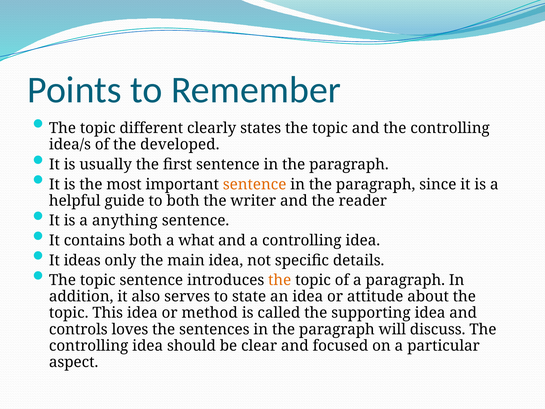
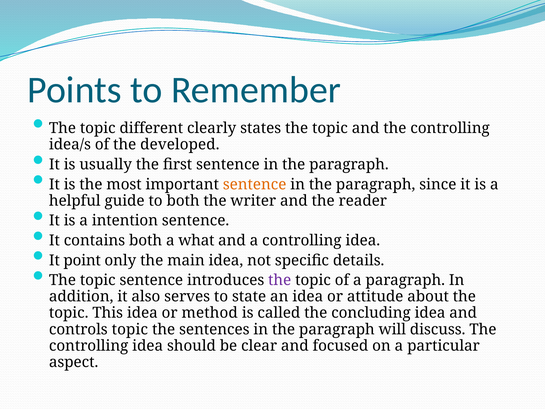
anything: anything -> intention (125, 220)
ideas: ideas -> point (82, 260)
the colour: orange -> purple (280, 280)
supporting: supporting -> concluding (371, 313)
controls loves: loves -> topic (130, 329)
